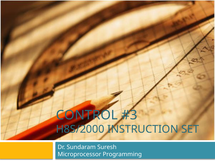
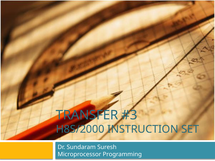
CONTROL: CONTROL -> TRANSFER (87, 115)
